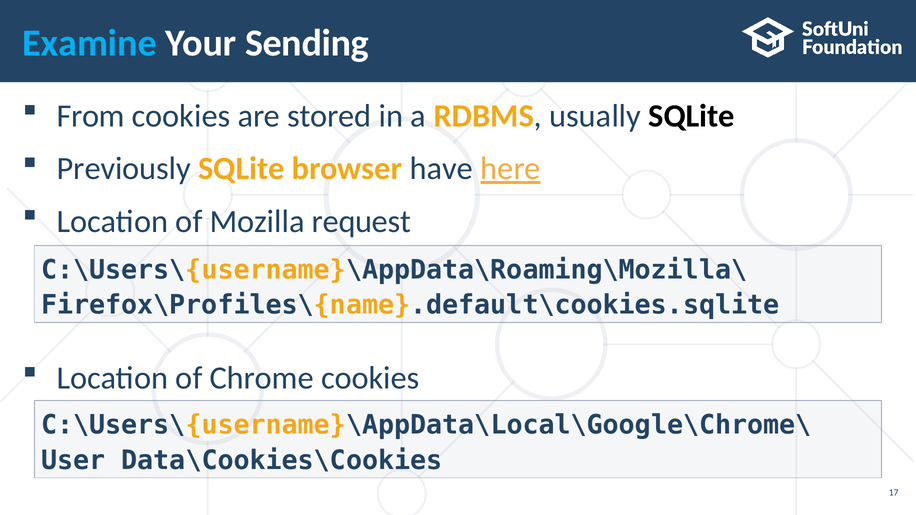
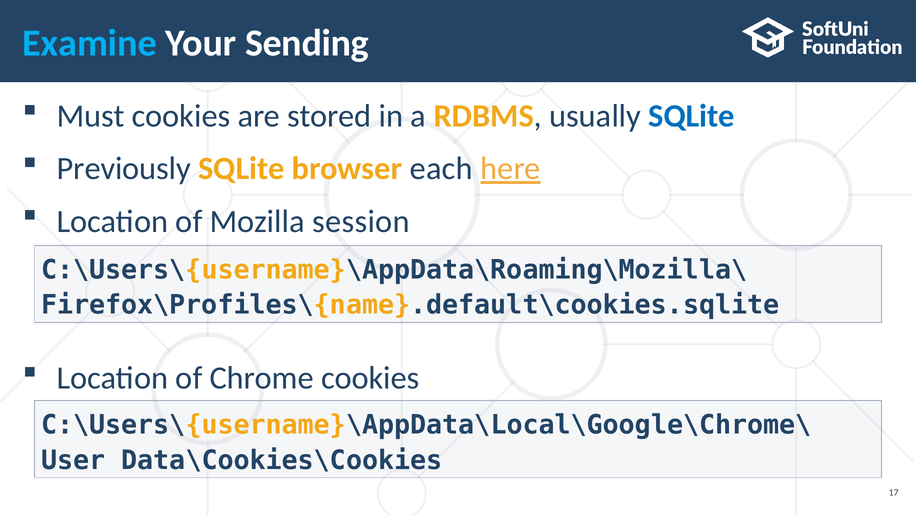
From: From -> Must (91, 116)
SQLite colour: black -> blue (692, 116)
have: have -> each (441, 169)
request: request -> session (361, 221)
